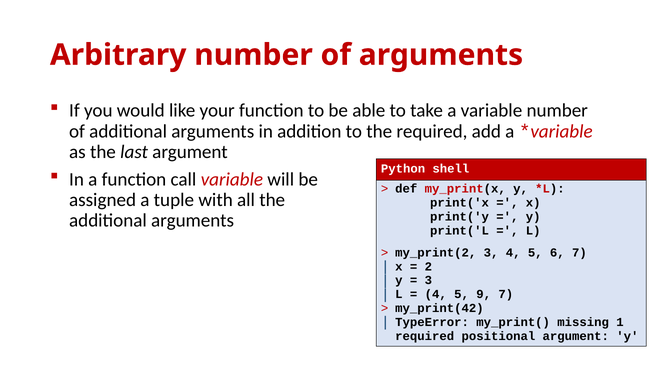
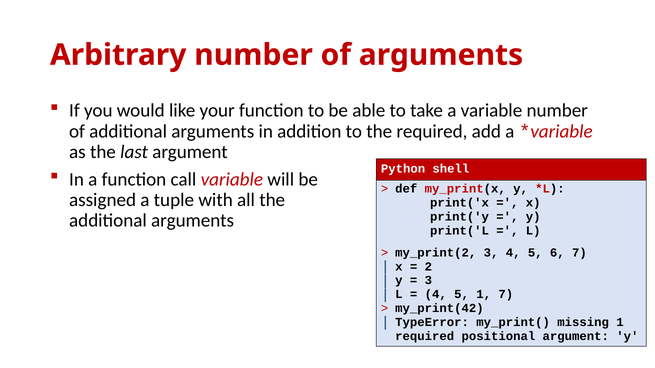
5 9: 9 -> 1 (484, 295)
